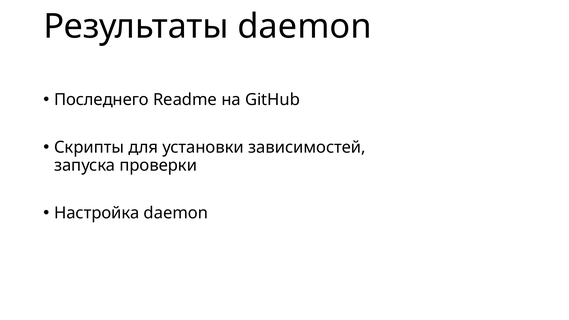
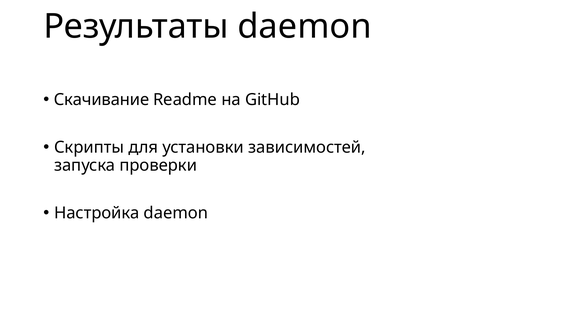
Последнего: Последнего -> Скачивание (101, 100)
